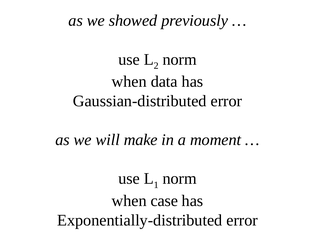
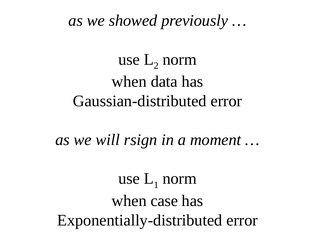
make: make -> rsign (141, 140)
